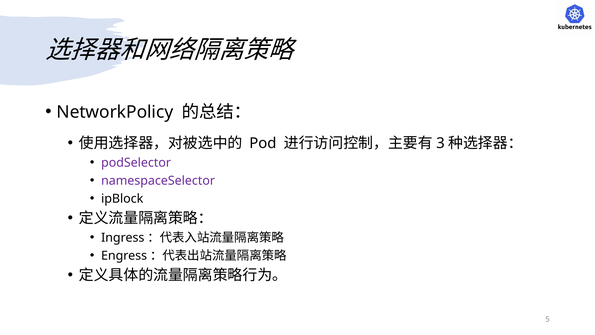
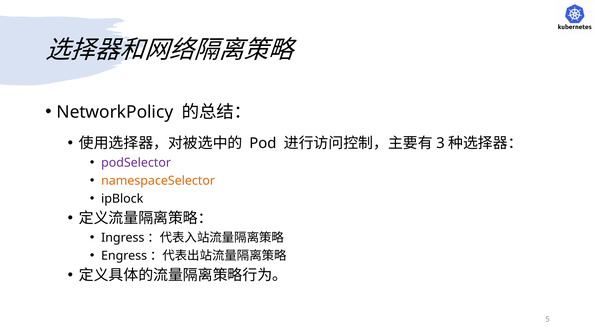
namespaceSelector colour: purple -> orange (158, 180)
